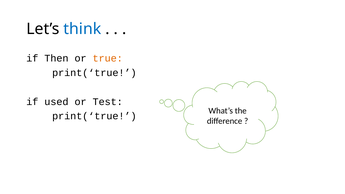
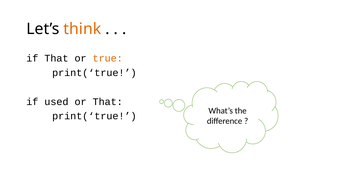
think colour: blue -> orange (82, 29)
if Then: Then -> That (56, 58)
or Test: Test -> That (108, 102)
